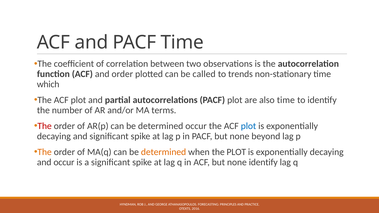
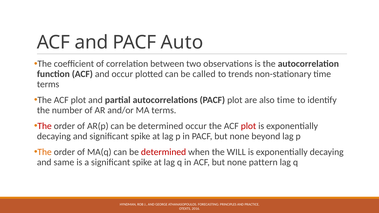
PACF Time: Time -> Auto (182, 42)
and order: order -> occur (122, 74)
which: which -> terms (48, 84)
plot colour: blue -> red (248, 126)
determined colour: orange -> red (164, 152)
the PLOT: PLOT -> WILL (236, 152)
and occur: occur -> same (64, 162)
none identify: identify -> pattern (263, 162)
